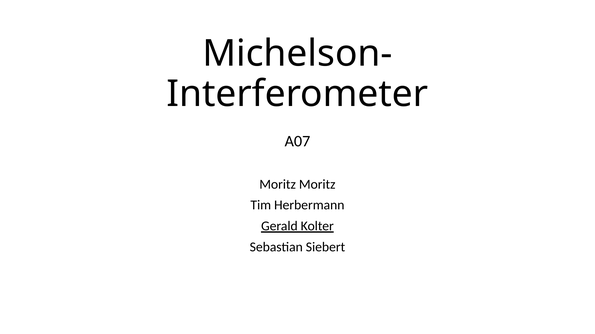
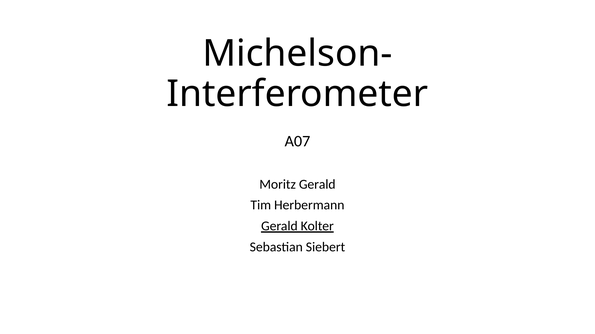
Moritz Moritz: Moritz -> Gerald (317, 185)
